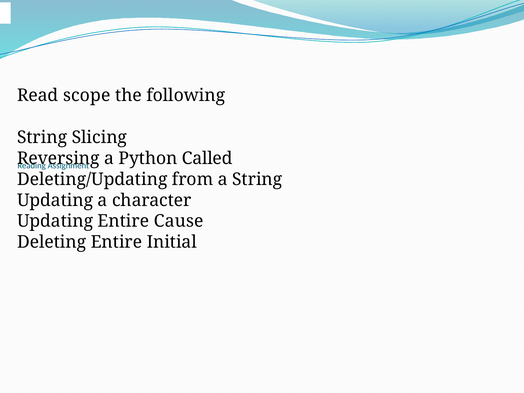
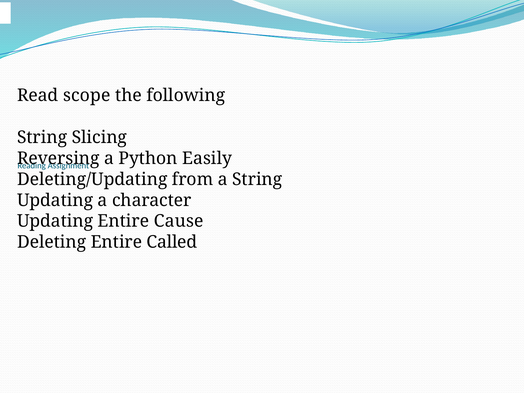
Called: Called -> Easily (207, 158)
Initial: Initial -> Called (172, 242)
